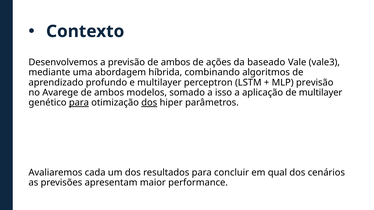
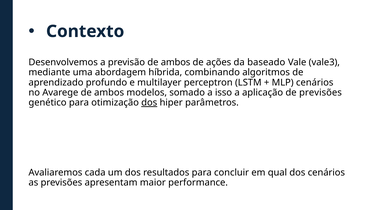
MLP previsão: previsão -> cenários (315, 83)
de multilayer: multilayer -> previsões (320, 93)
para underline: present -> none (79, 103)
